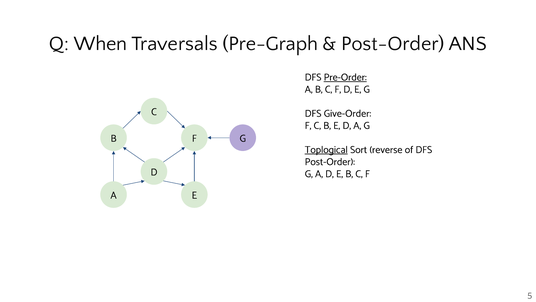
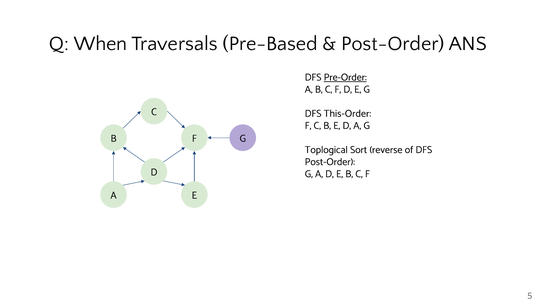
Pre-Graph: Pre-Graph -> Pre-Based (270, 44)
Give-Order: Give-Order -> This-Order (347, 113)
Toplogical underline: present -> none (326, 149)
